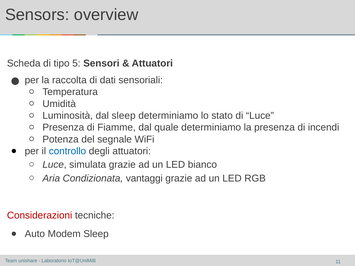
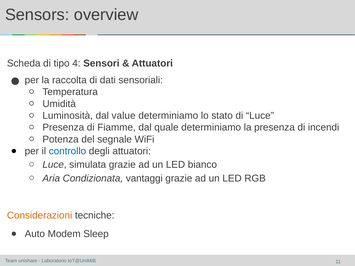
5: 5 -> 4 (76, 63)
dal sleep: sleep -> value (124, 116)
Considerazioni colour: red -> orange (40, 216)
